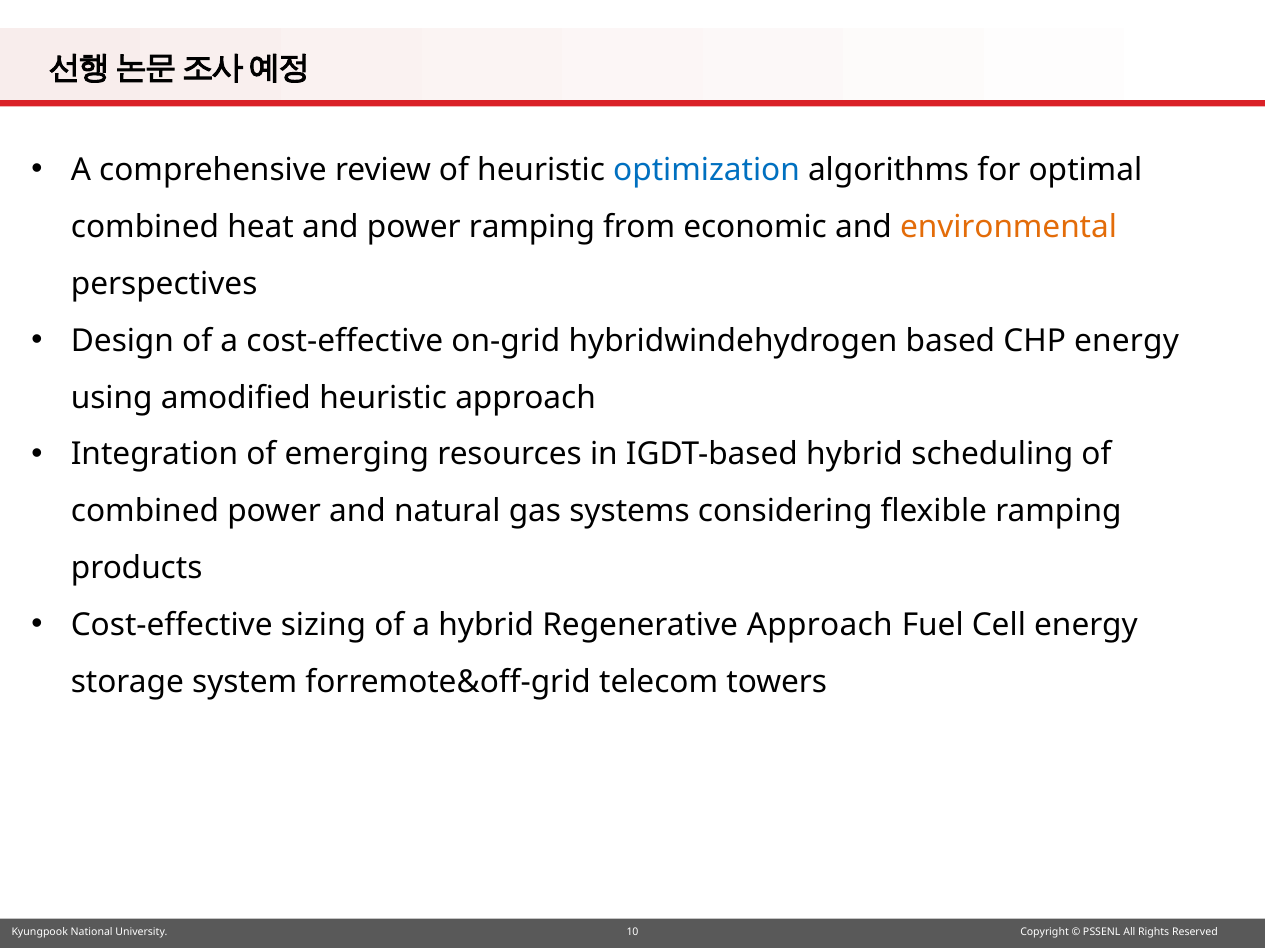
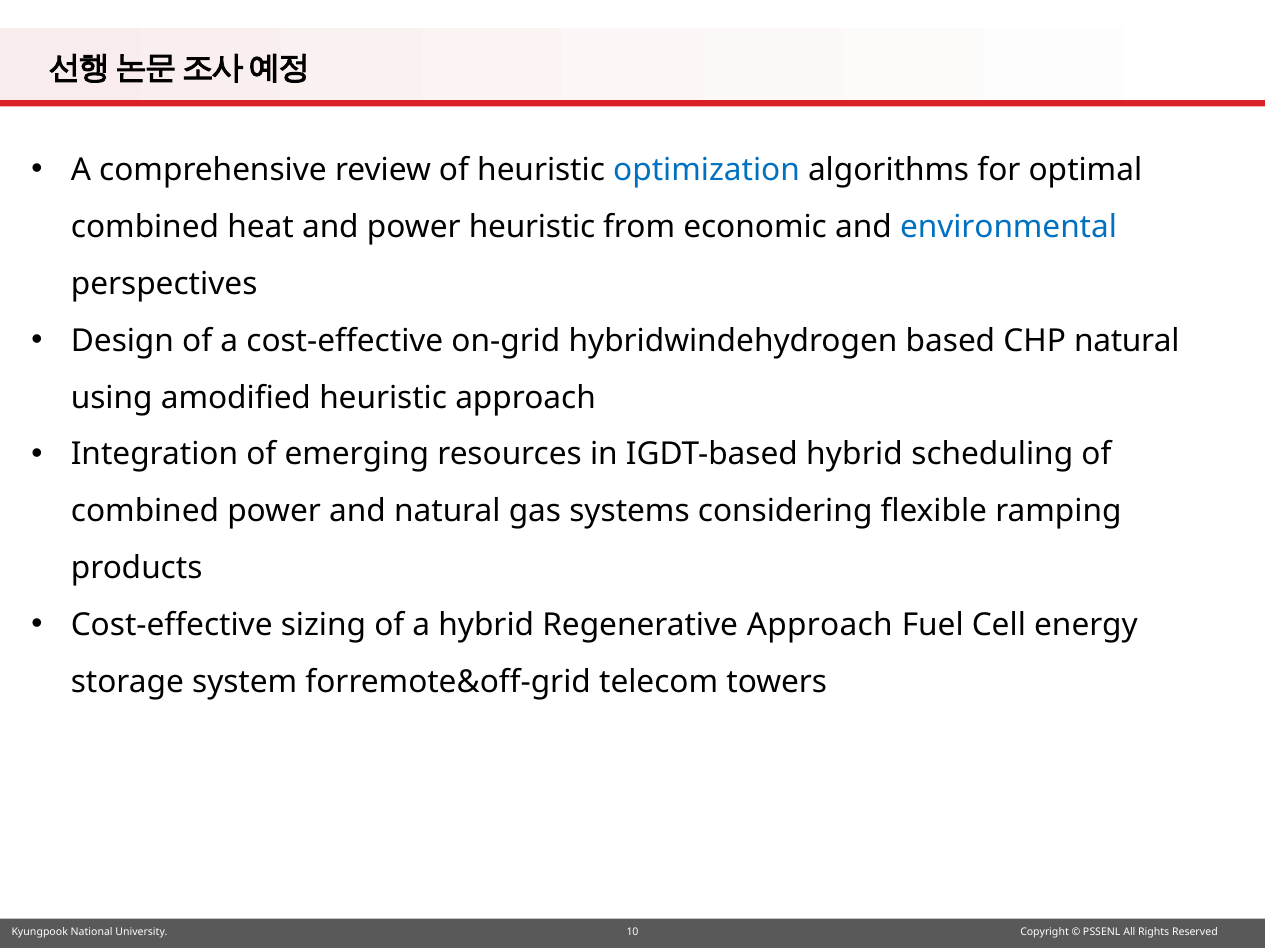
power ramping: ramping -> heuristic (532, 227)
environmental colour: orange -> blue (1009, 227)
CHP energy: energy -> natural (1127, 341)
